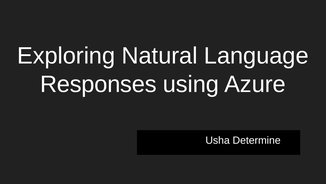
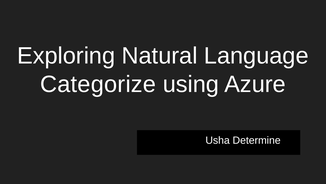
Responses: Responses -> Categorize (98, 84)
